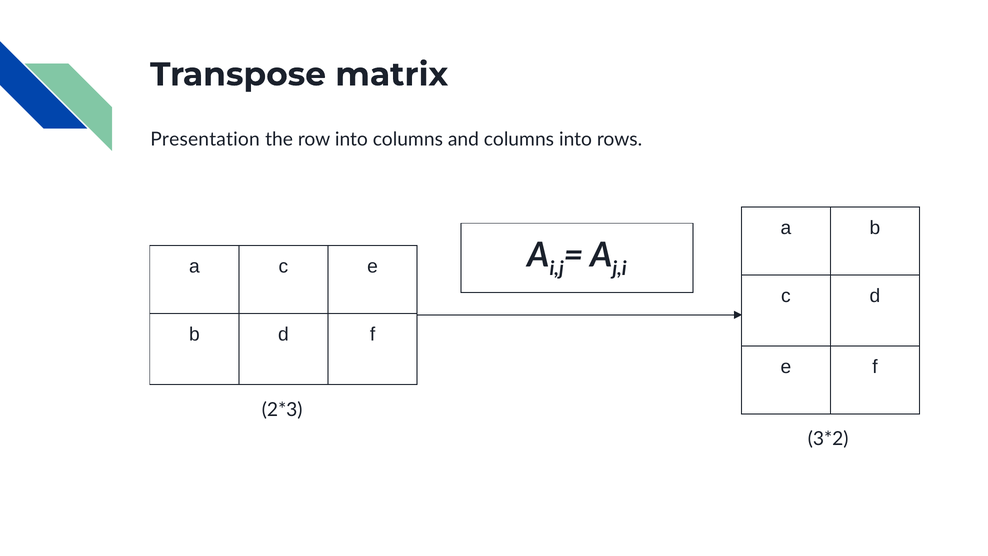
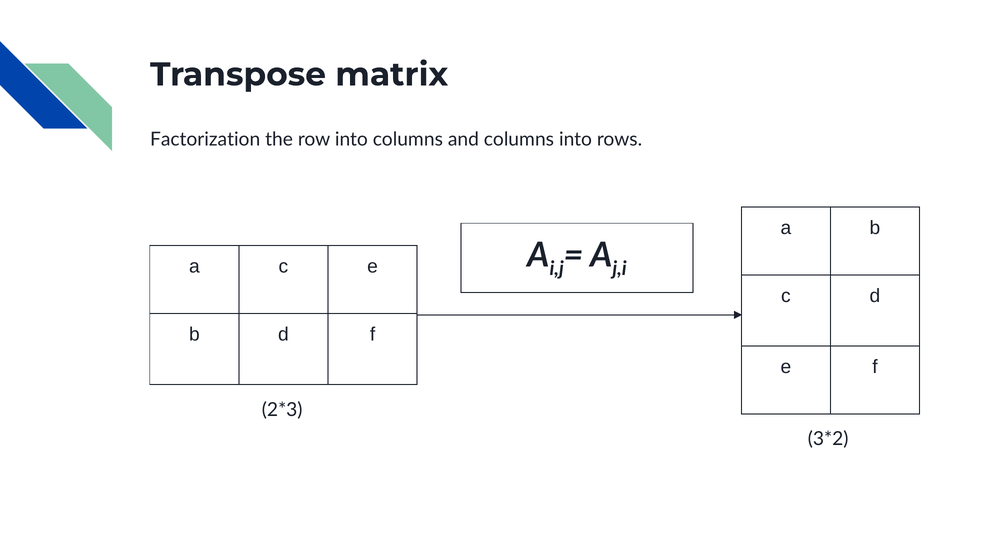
Presentation: Presentation -> Factorization (205, 139)
